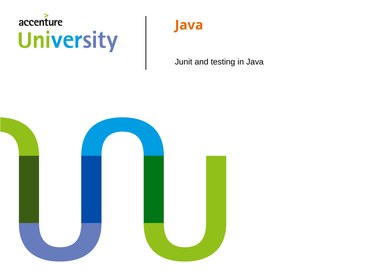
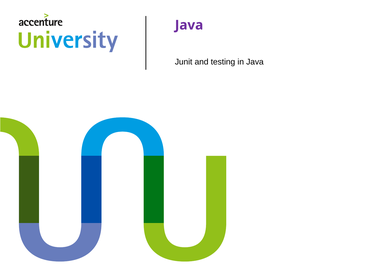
Java colour: orange -> purple (189, 25)
